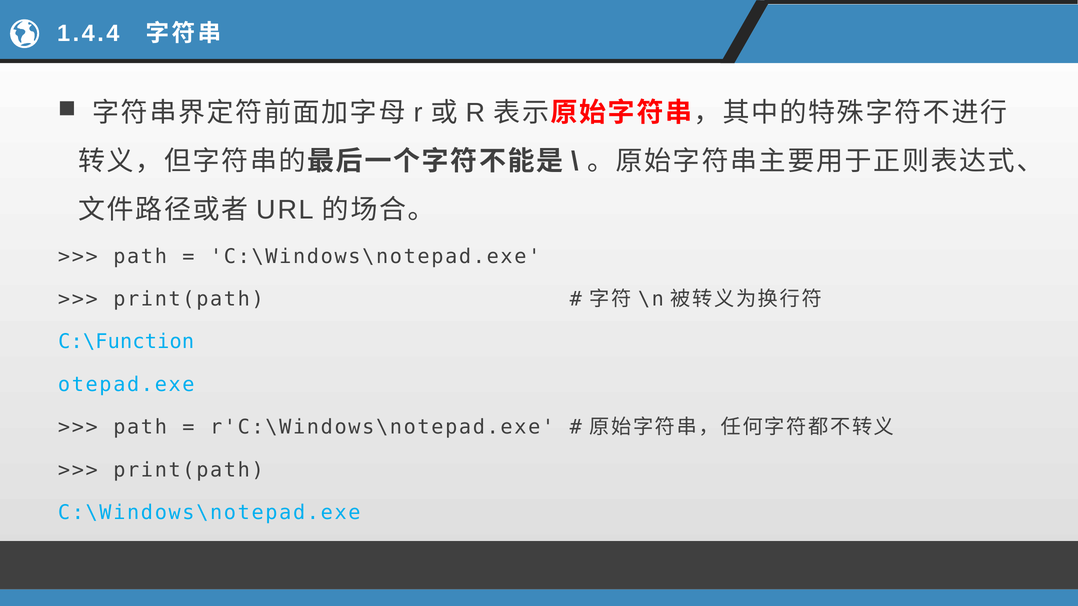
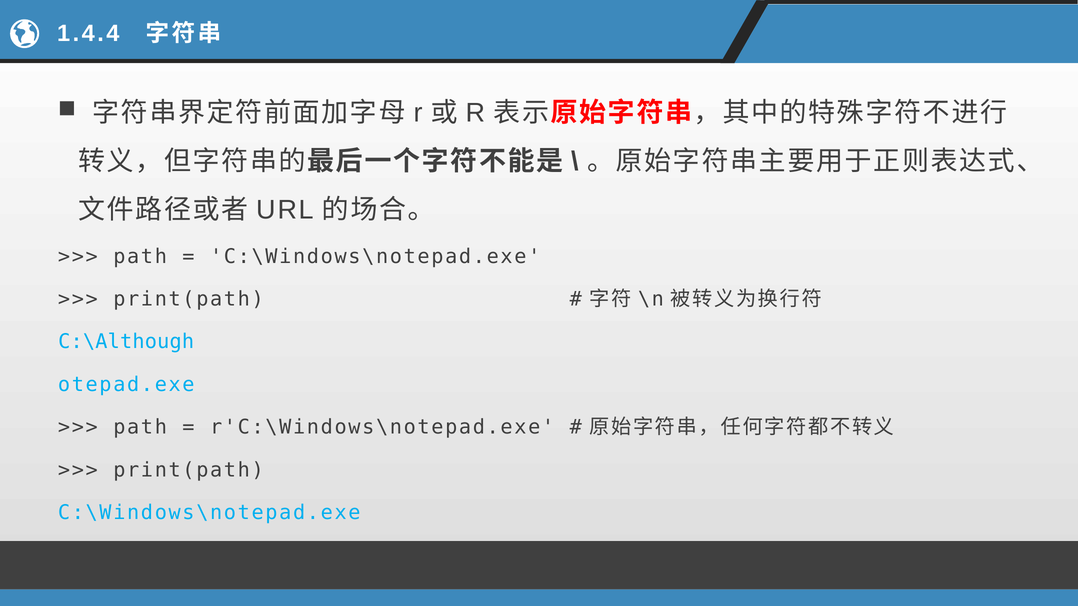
C:\Function: C:\Function -> C:\Although (126, 342)
